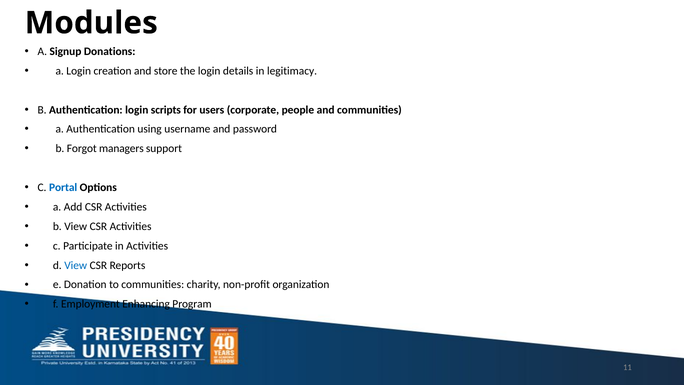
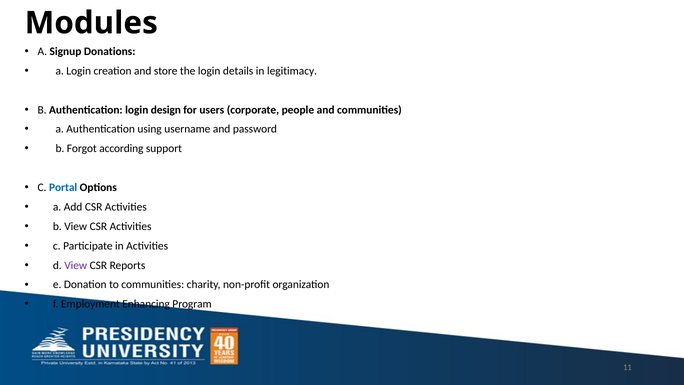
scripts: scripts -> design (166, 110)
managers: managers -> according (121, 149)
View colour: blue -> purple (76, 265)
